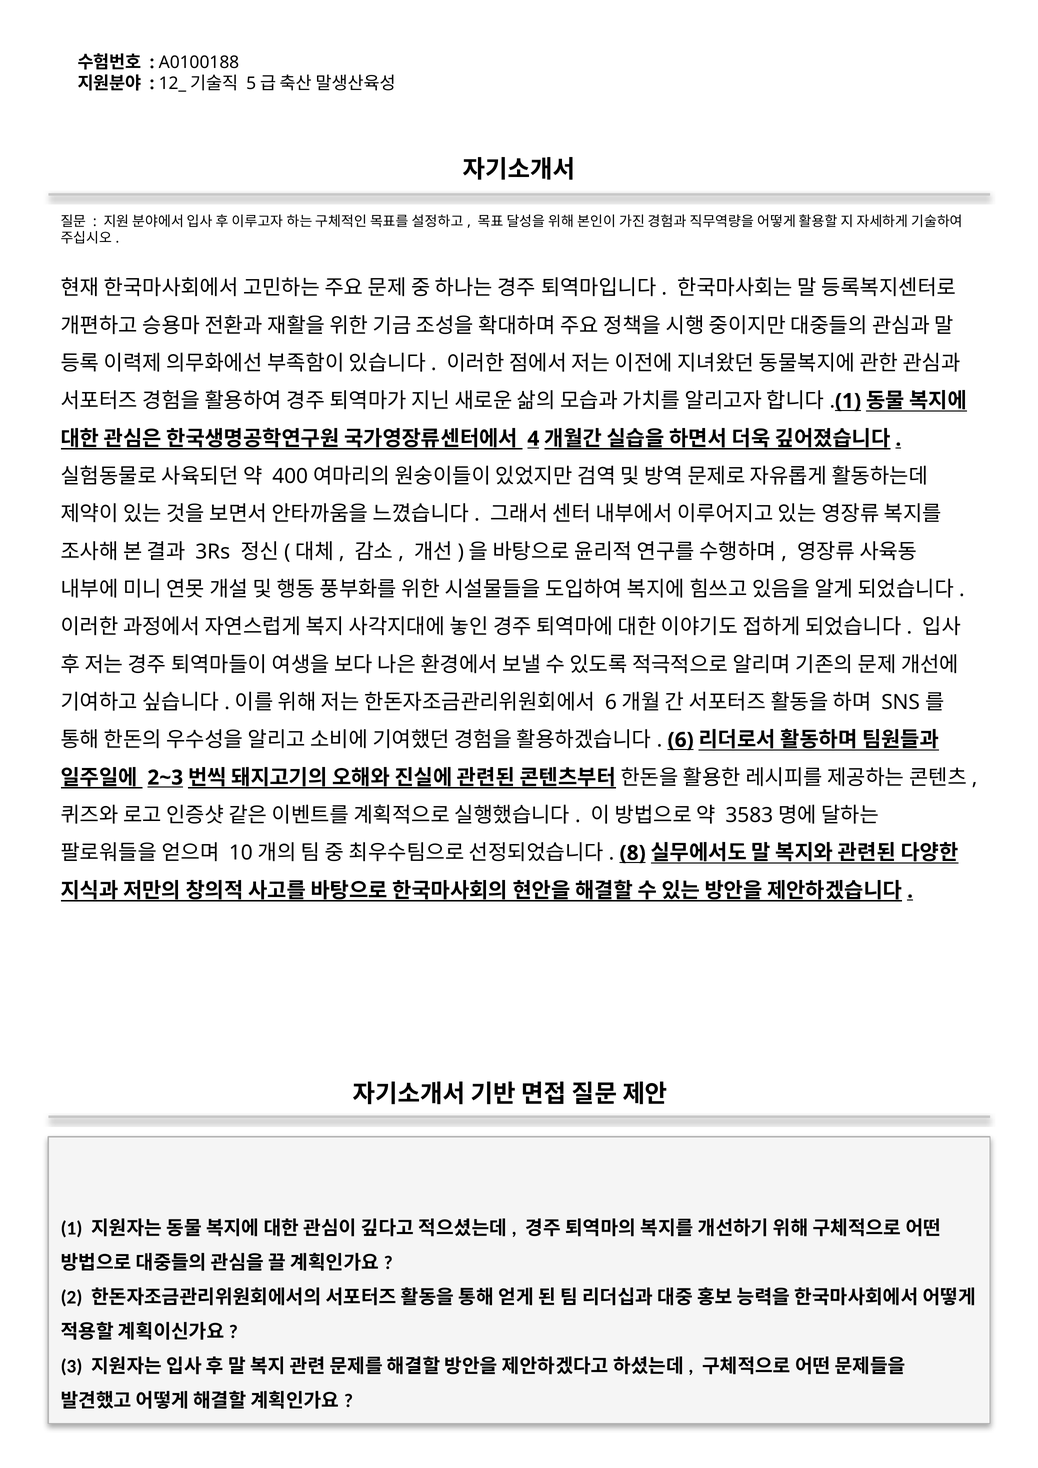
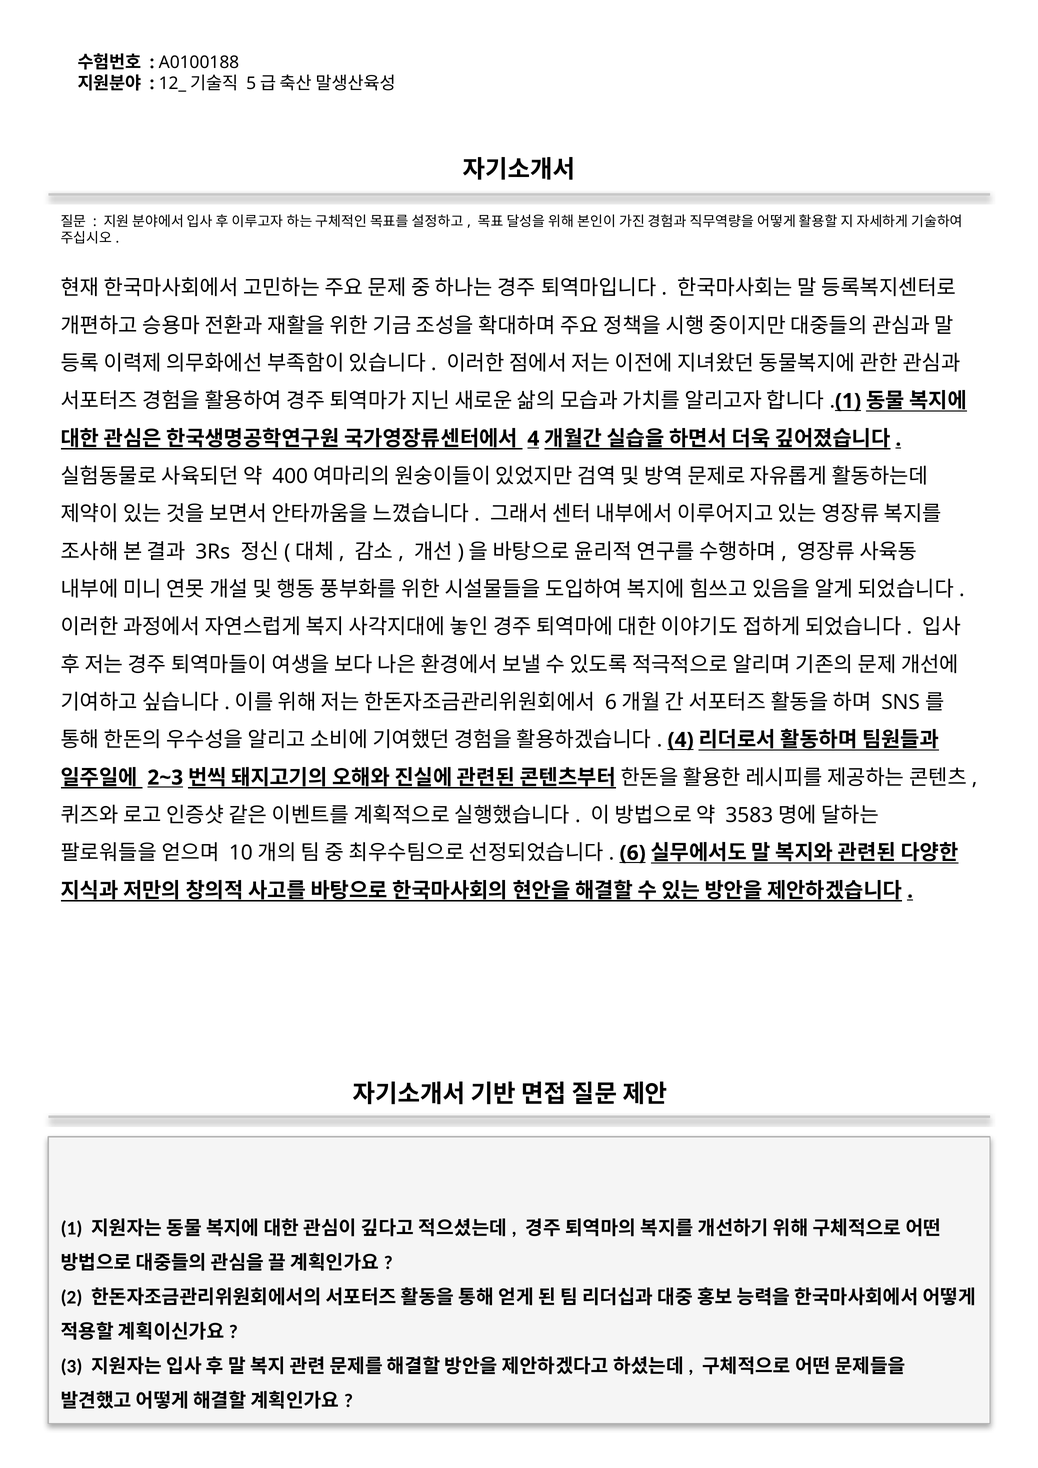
6: 6 -> 4 (681, 740)
8: 8 -> 6 (633, 853)
